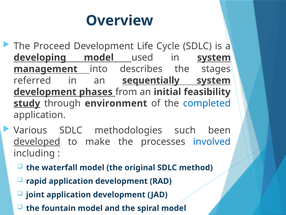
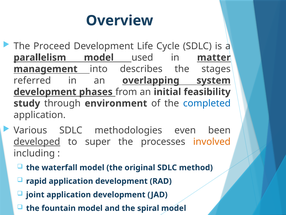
developing: developing -> parallelism (40, 57)
in system: system -> matter (214, 57)
sequentially: sequentially -> overlapping (151, 80)
study underline: present -> none (27, 103)
such: such -> even (185, 130)
make: make -> super (98, 141)
involved colour: blue -> orange (212, 141)
